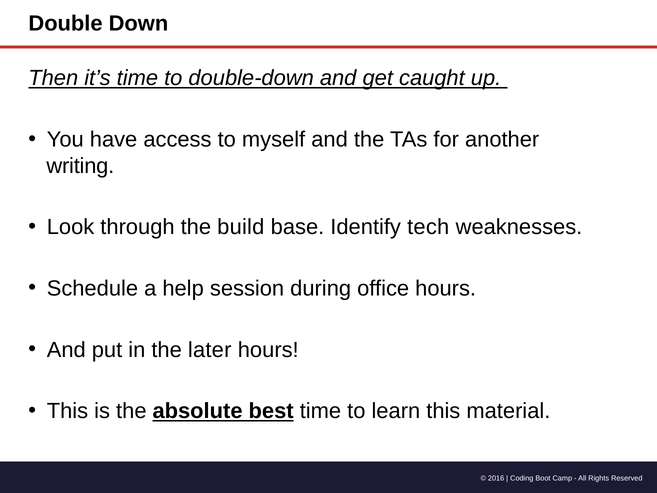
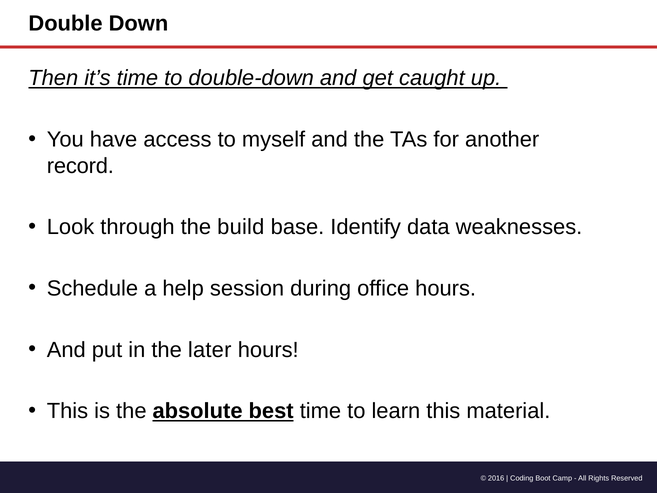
writing: writing -> record (80, 166)
tech: tech -> data (428, 227)
